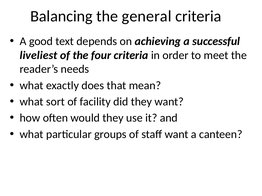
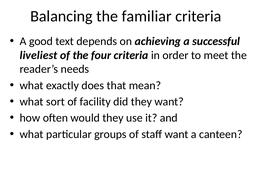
general: general -> familiar (147, 16)
